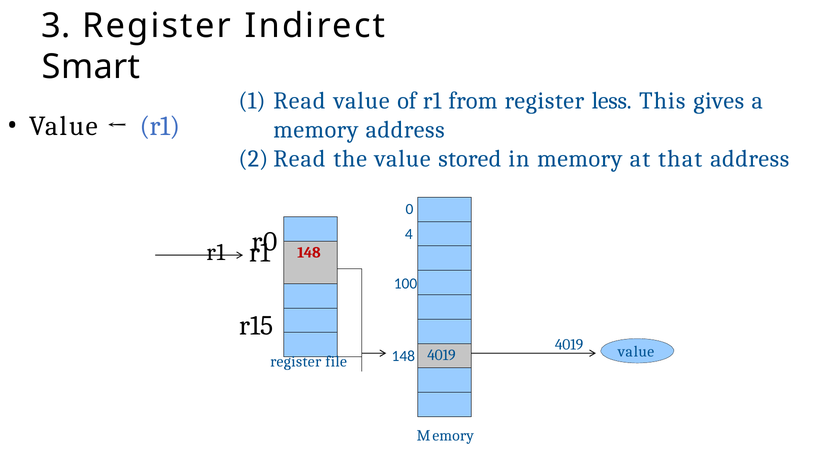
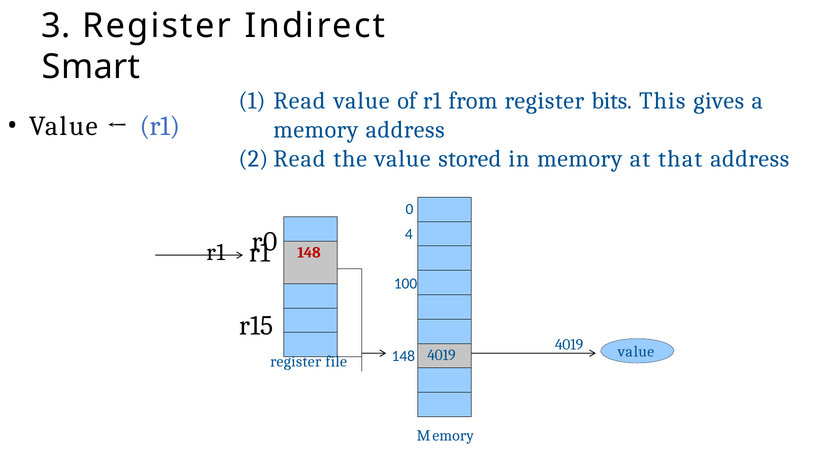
less: less -> bits (612, 101)
